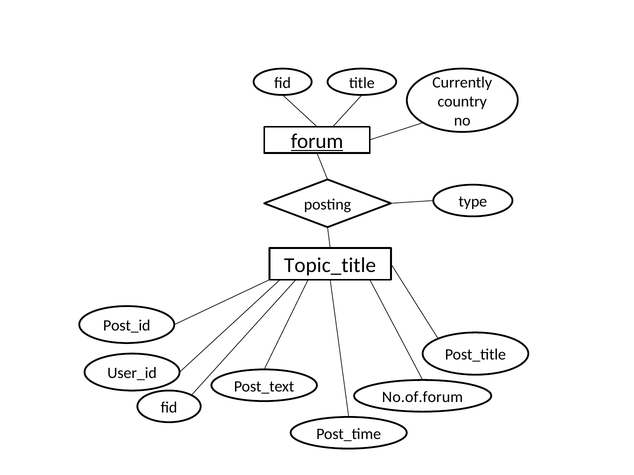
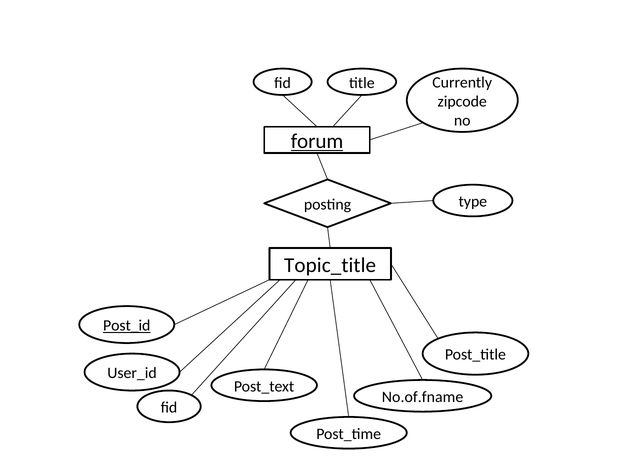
country: country -> zipcode (462, 101)
Post_id underline: none -> present (127, 326)
No.of.forum: No.of.forum -> No.of.fname (423, 397)
